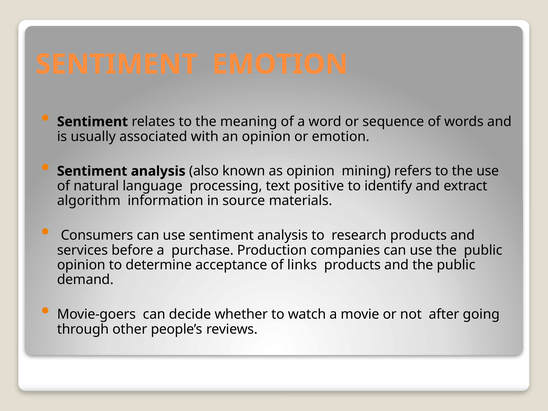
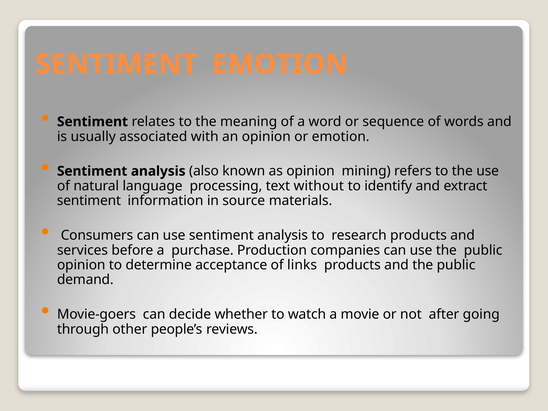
positive: positive -> without (319, 186)
algorithm: algorithm -> sentiment (89, 201)
